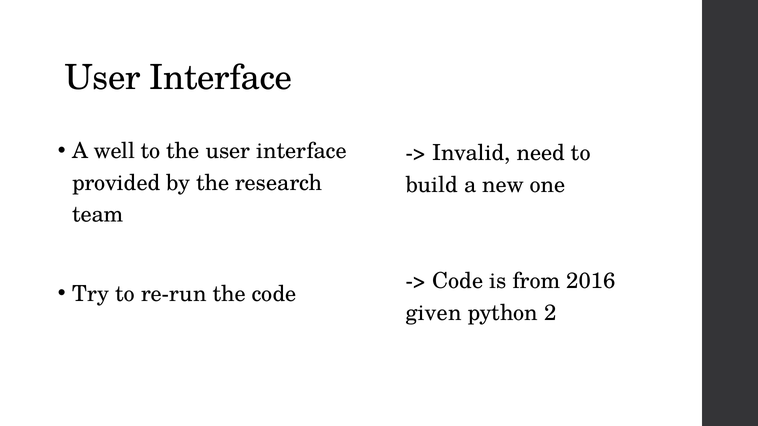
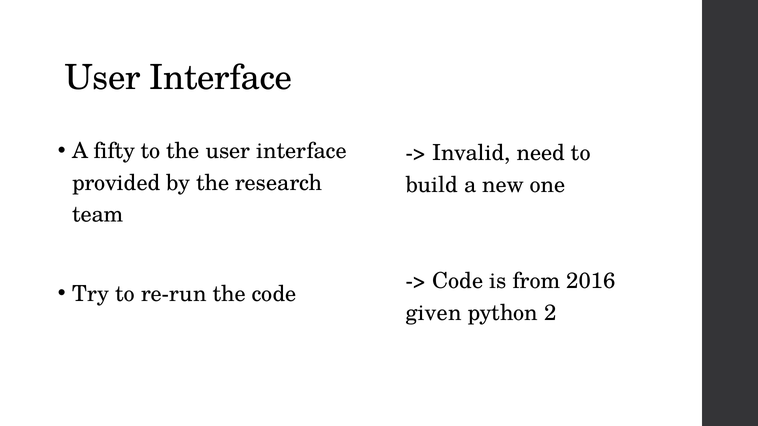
well: well -> fifty (114, 151)
